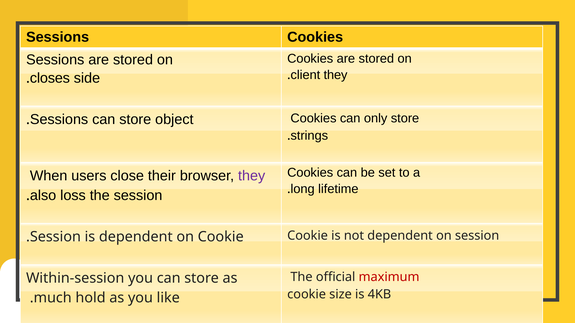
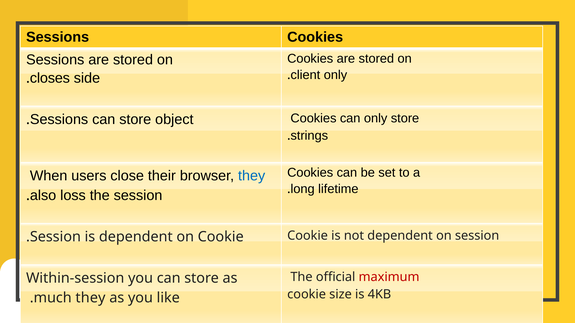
client they: they -> only (335, 75)
they colour: purple -> blue (252, 176)
much hold: hold -> they (90, 298)
